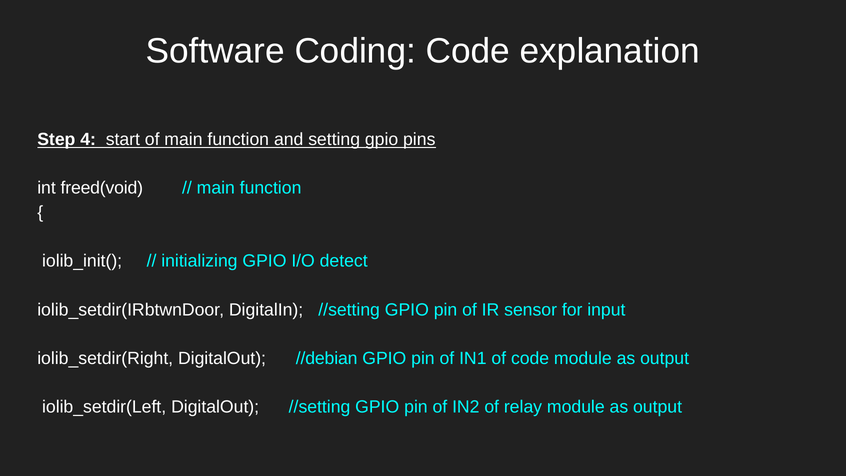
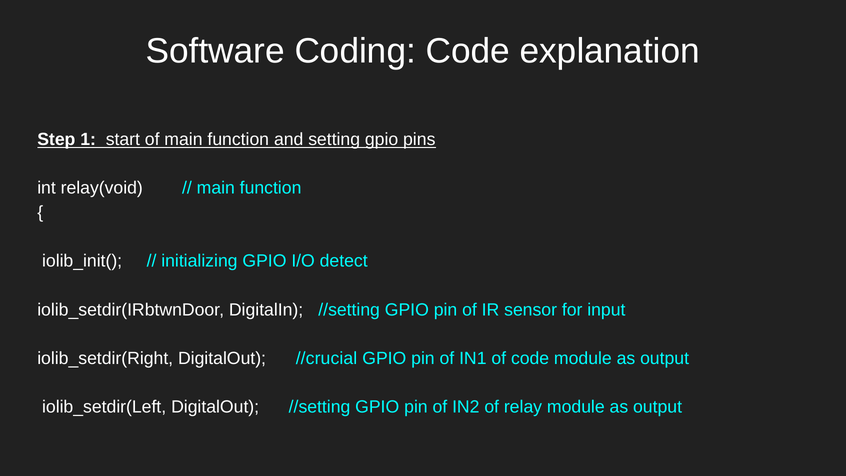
4: 4 -> 1 (88, 140)
freed(void: freed(void -> relay(void (102, 188)
//debian: //debian -> //crucial (327, 358)
